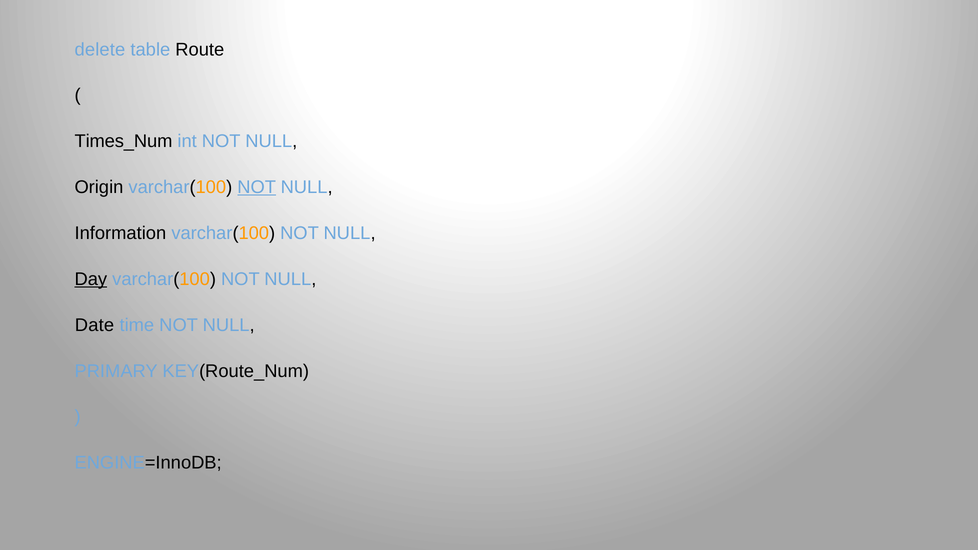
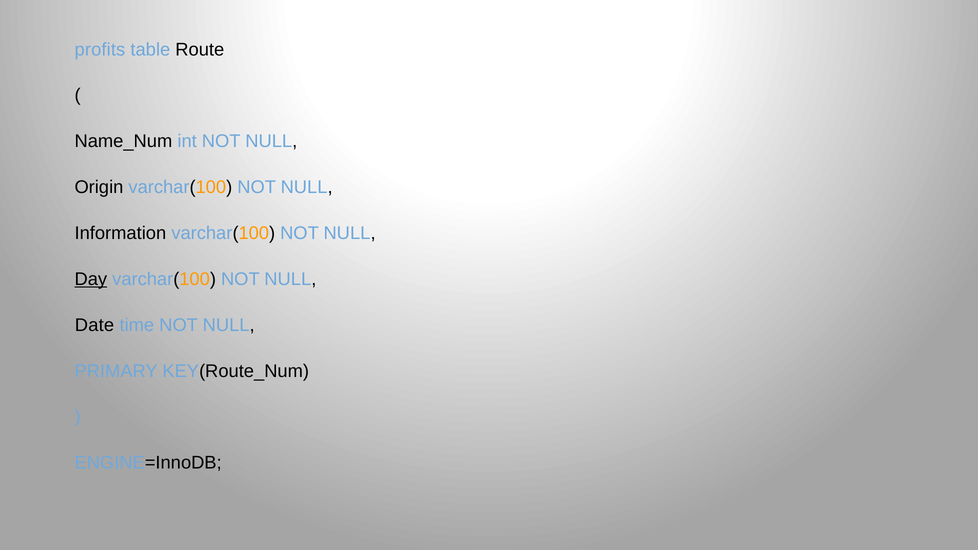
delete: delete -> profits (100, 49)
Times_Num: Times_Num -> Name_Num (123, 141)
NOT underline: present -> none (257, 187)
